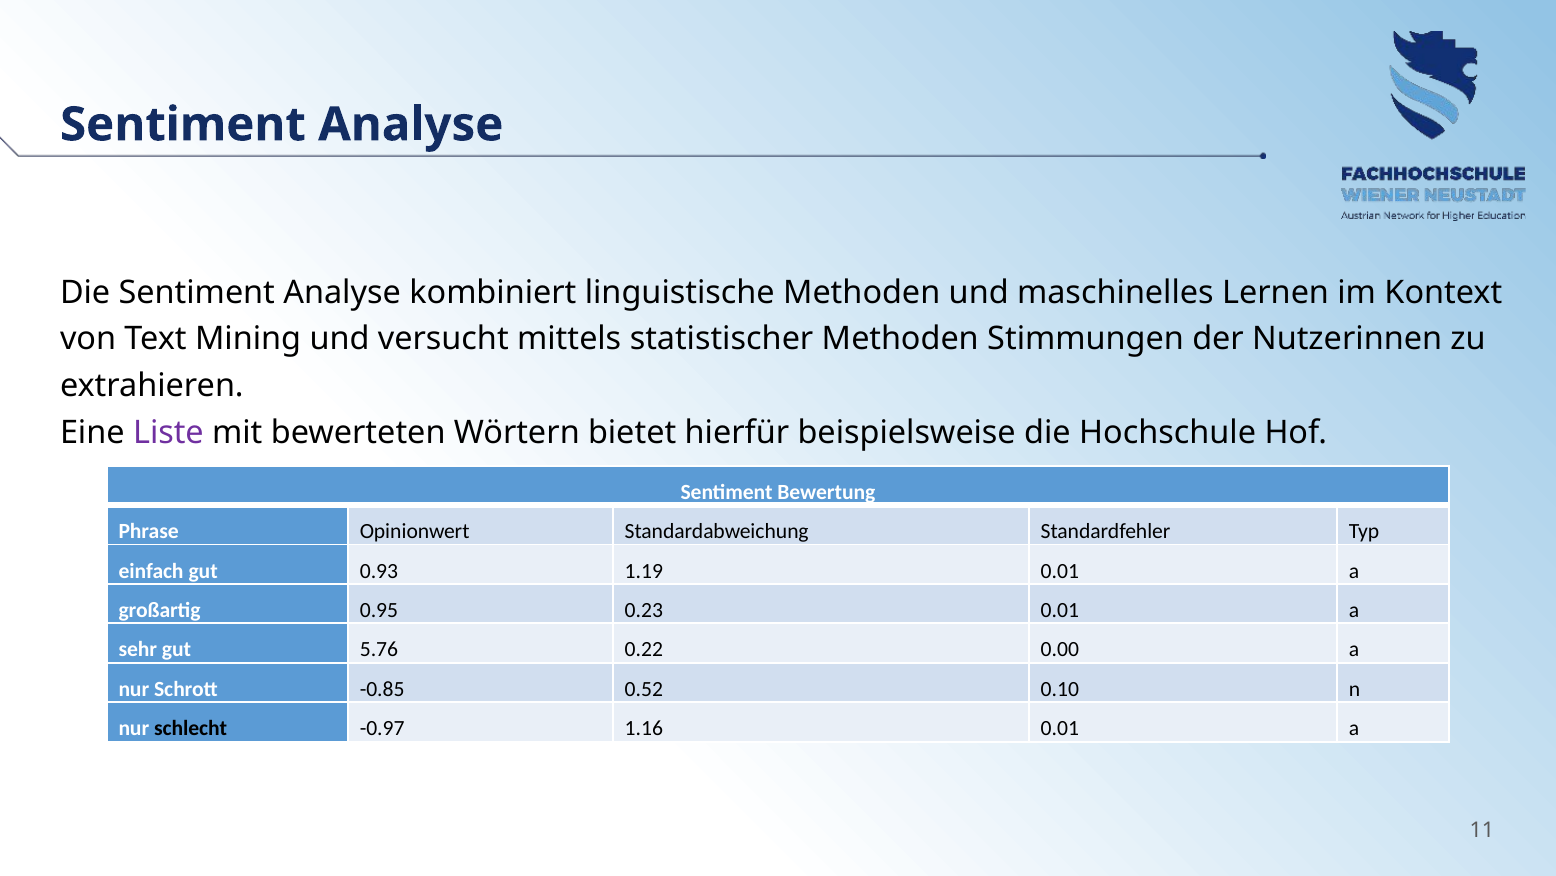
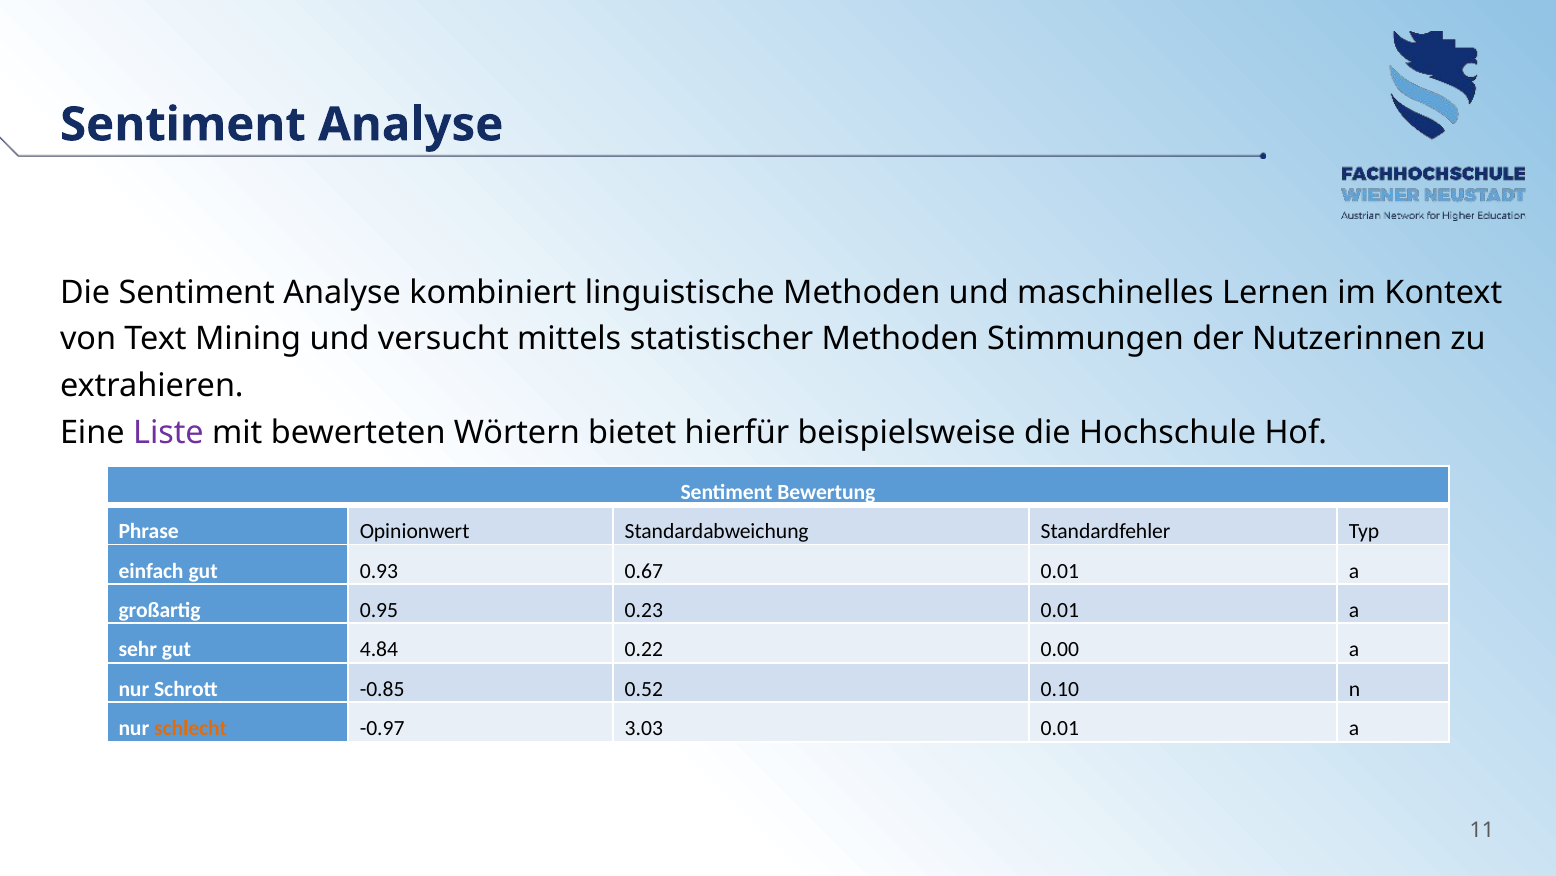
1.19: 1.19 -> 0.67 (644, 570)
5.76: 5.76 -> 4.84 (379, 649)
schlecht colour: black -> orange (191, 728)
1.16: 1.16 -> 3.03 (644, 728)
